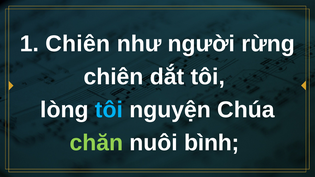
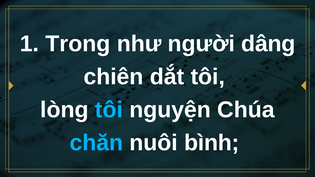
1 Chiên: Chiên -> Trong (78, 44)
rừng: rừng -> dâng (268, 44)
chăn colour: light green -> light blue (96, 143)
